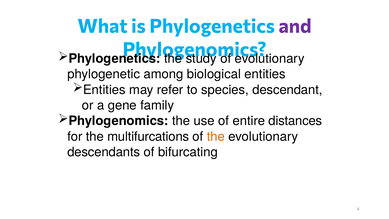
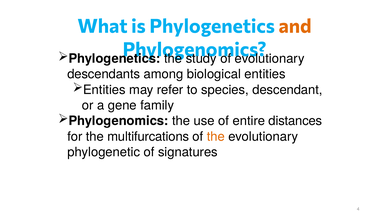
and colour: purple -> orange (295, 26)
phylogenetic: phylogenetic -> descendants (104, 74)
descendants: descendants -> phylogenetic (104, 152)
bifurcating: bifurcating -> signatures (188, 152)
